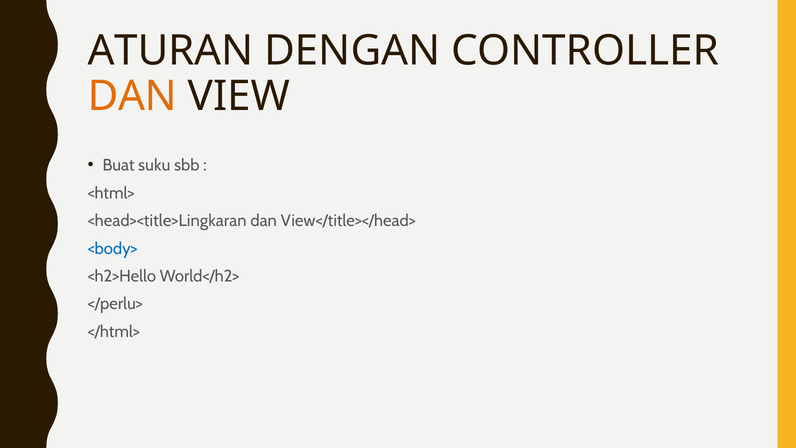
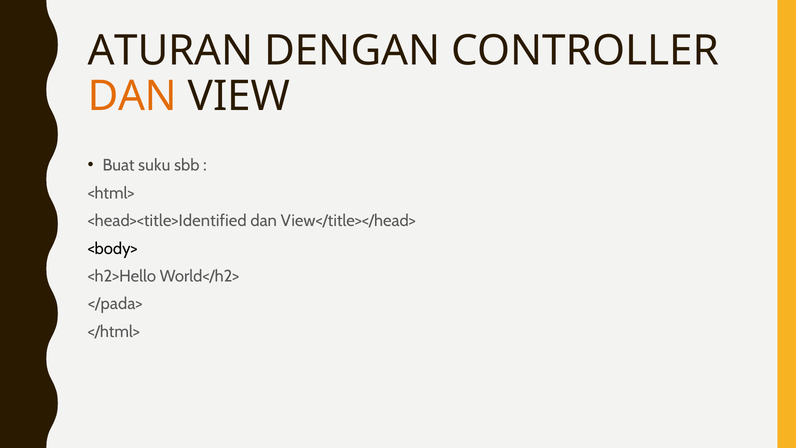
<head><title>Lingkaran: <head><title>Lingkaran -> <head><title>Identified (167, 221)
<body> colour: blue -> black (113, 248)
</perlu>: </perlu> -> </pada> (115, 304)
